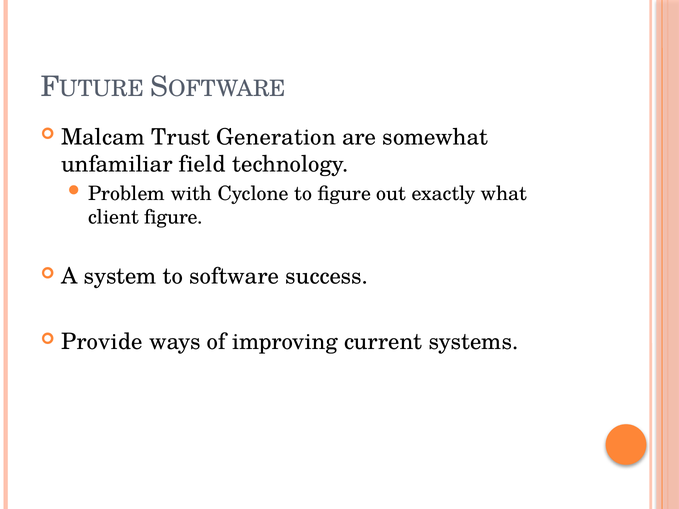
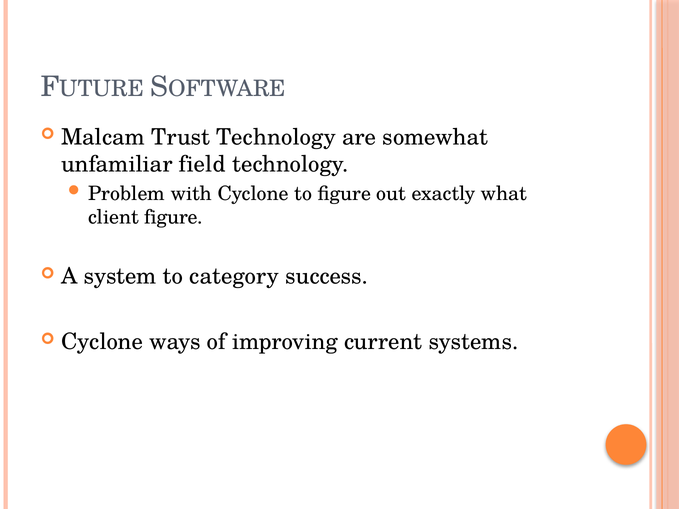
Trust Generation: Generation -> Technology (276, 137)
software: software -> category (234, 277)
Provide: Provide -> Cyclone (102, 342)
